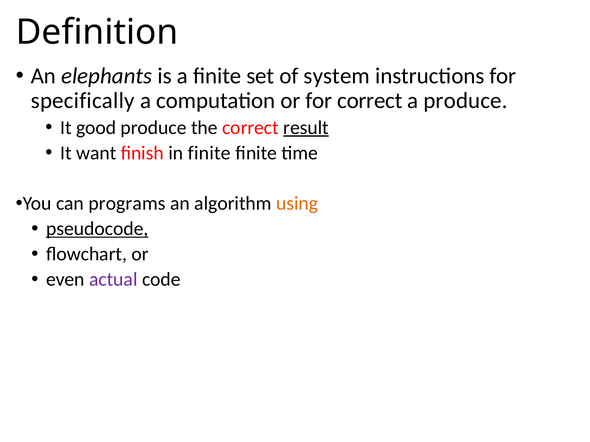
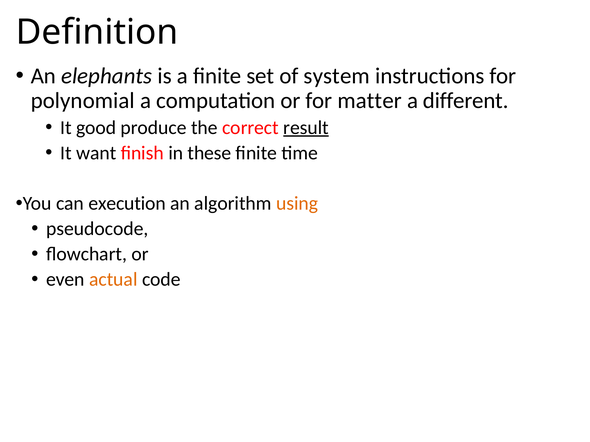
specifically: specifically -> polynomial (83, 101)
for correct: correct -> matter (370, 101)
a produce: produce -> different (466, 101)
in finite: finite -> these (209, 153)
programs: programs -> execution (127, 204)
pseudocode underline: present -> none (97, 229)
actual colour: purple -> orange (113, 280)
